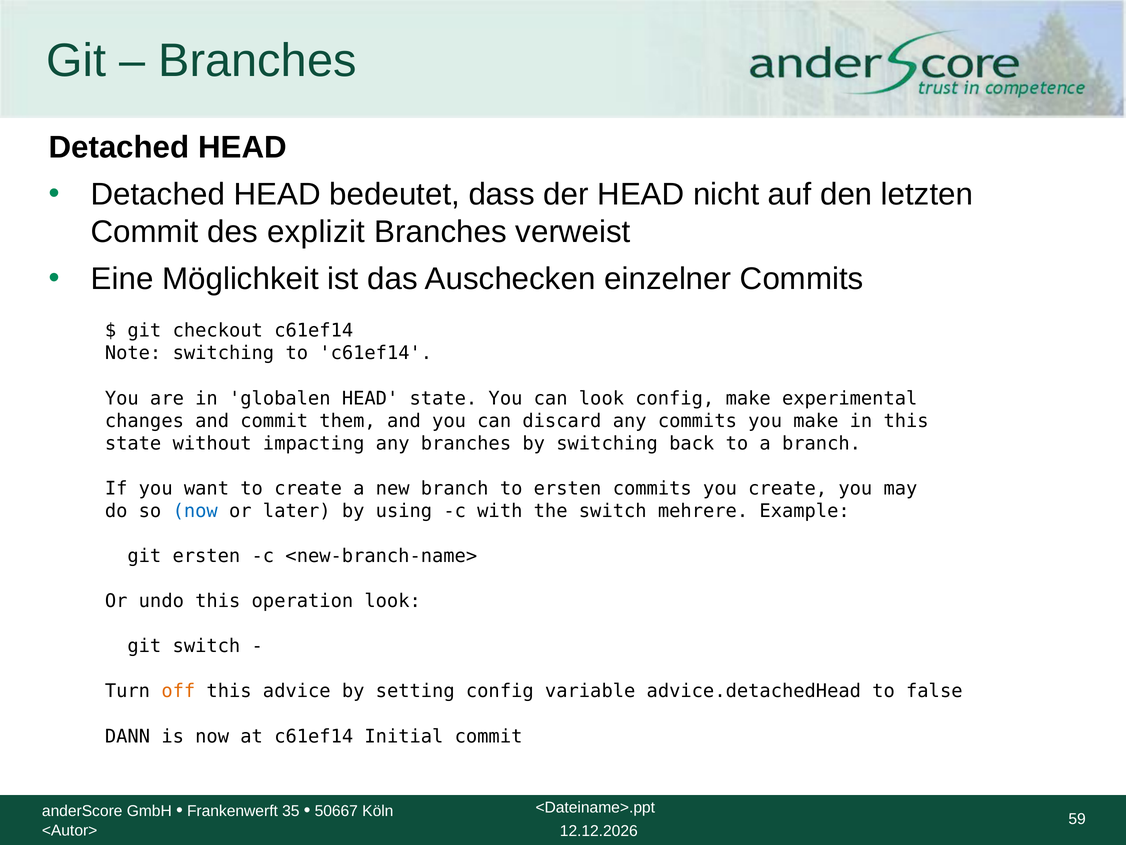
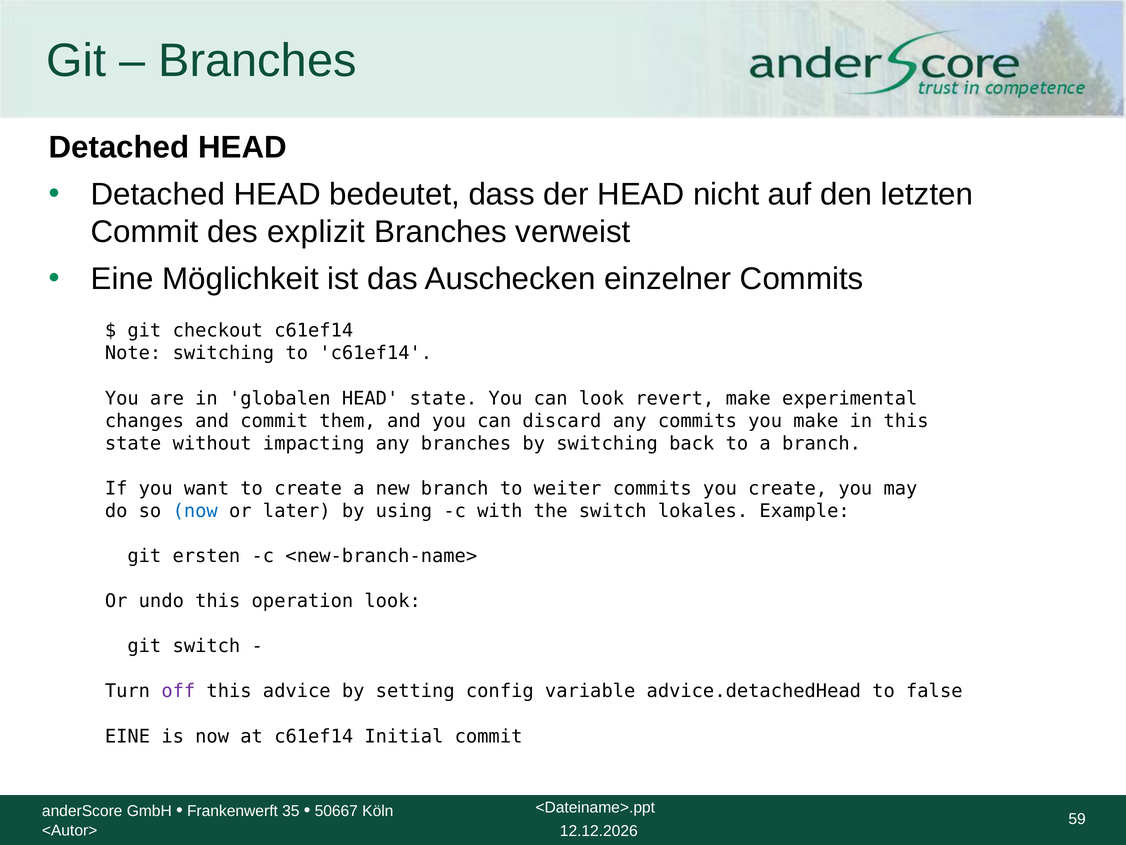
look config: config -> revert (675, 398)
to ersten: ersten -> weiter (568, 488)
mehrere: mehrere -> lokales (703, 511)
off colour: orange -> purple (178, 691)
DANN: DANN -> EINE (128, 736)
